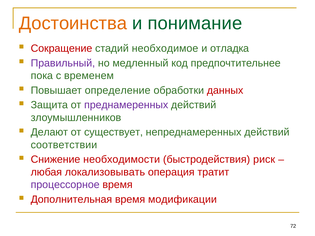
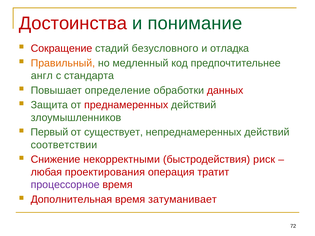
Достоинства colour: orange -> red (73, 23)
необходимое: необходимое -> безусловного (165, 48)
Правильный colour: purple -> orange (63, 63)
пока: пока -> англ (42, 76)
временем: временем -> стандарта (89, 76)
преднамеренных colour: purple -> red (126, 105)
Делают: Делают -> Первый (49, 132)
необходимости: необходимости -> некорректными (122, 160)
локализовывать: локализовывать -> проектирования (105, 172)
модификации: модификации -> затуманивает (182, 200)
